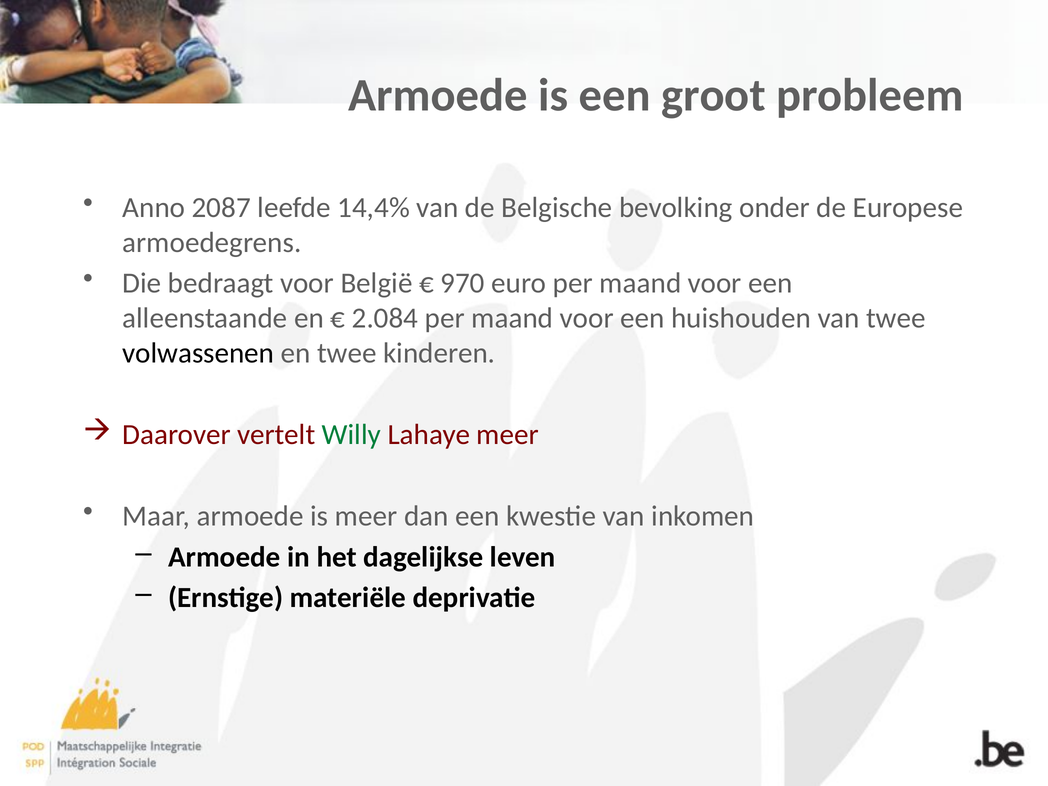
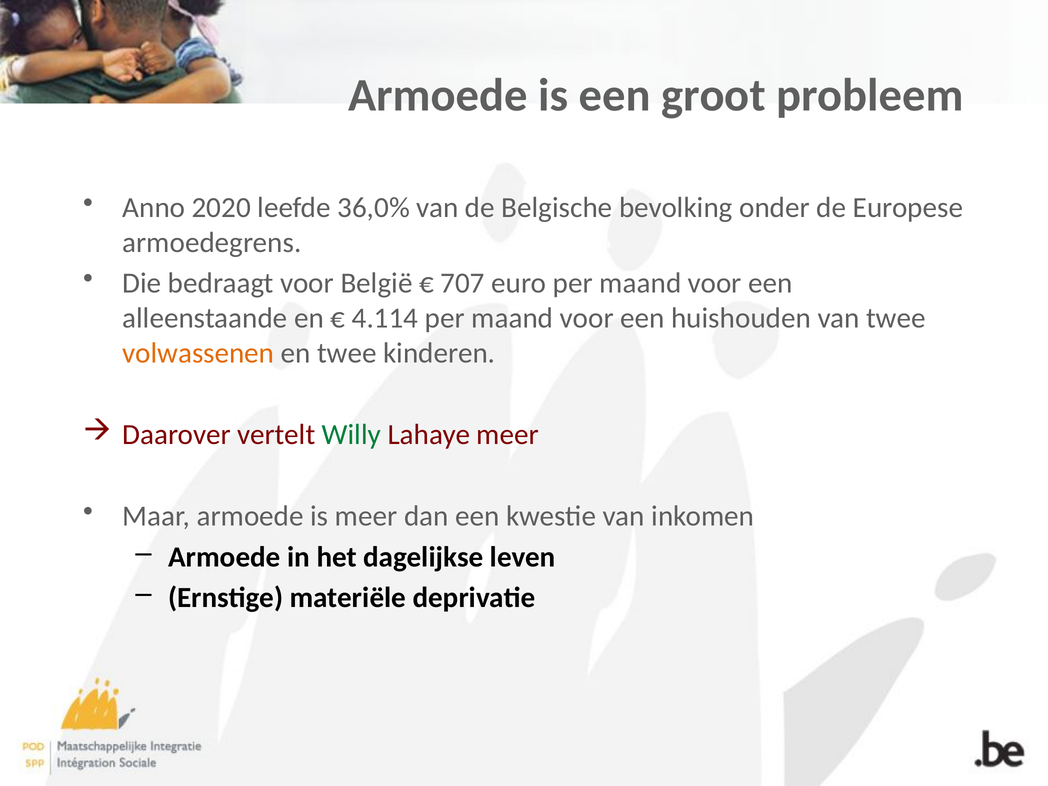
2087: 2087 -> 2020 (221, 208)
14,4%: 14,4% -> 36,0% (374, 208)
970: 970 -> 707 (463, 283)
2.084: 2.084 -> 4.114 (385, 318)
volwassenen colour: black -> orange (198, 353)
